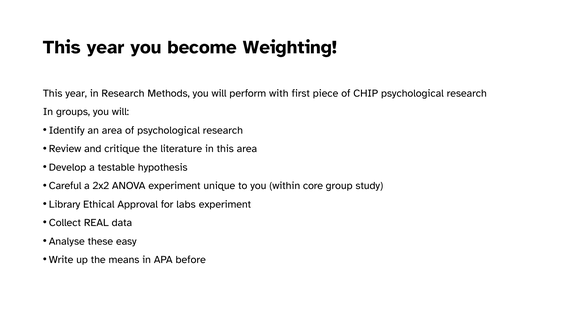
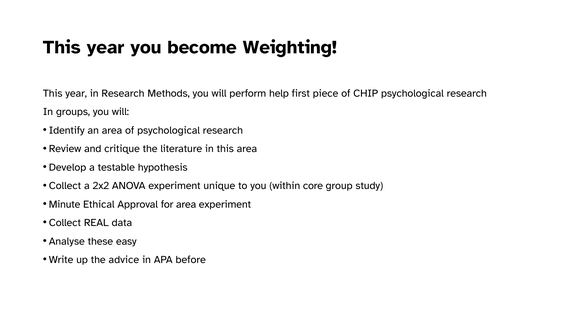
with: with -> help (279, 93)
Careful: Careful -> Collect (65, 186)
Library: Library -> Minute (65, 205)
for labs: labs -> area (186, 205)
means: means -> advice (124, 260)
